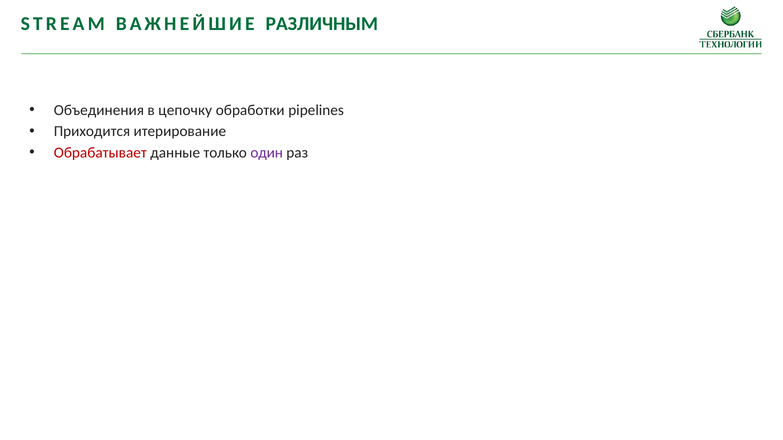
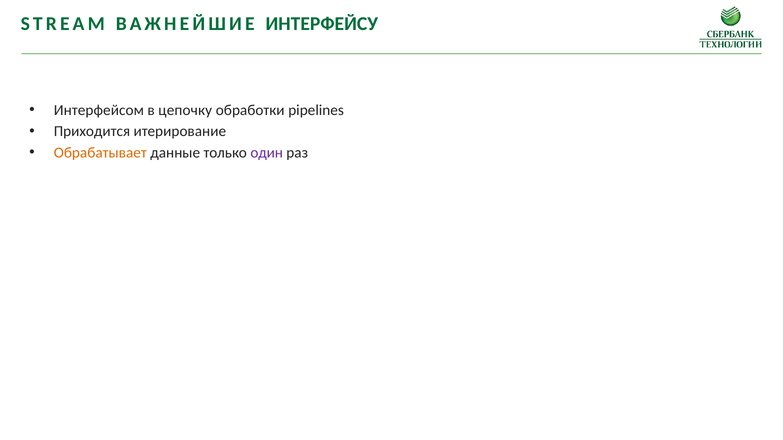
РАЗЛИЧНЫМ: РАЗЛИЧНЫМ -> ИНТЕРФЕЙСУ (322, 24)
Объединения: Объединения -> Интерфейсом (99, 110)
Обрабатывает colour: red -> orange (100, 153)
